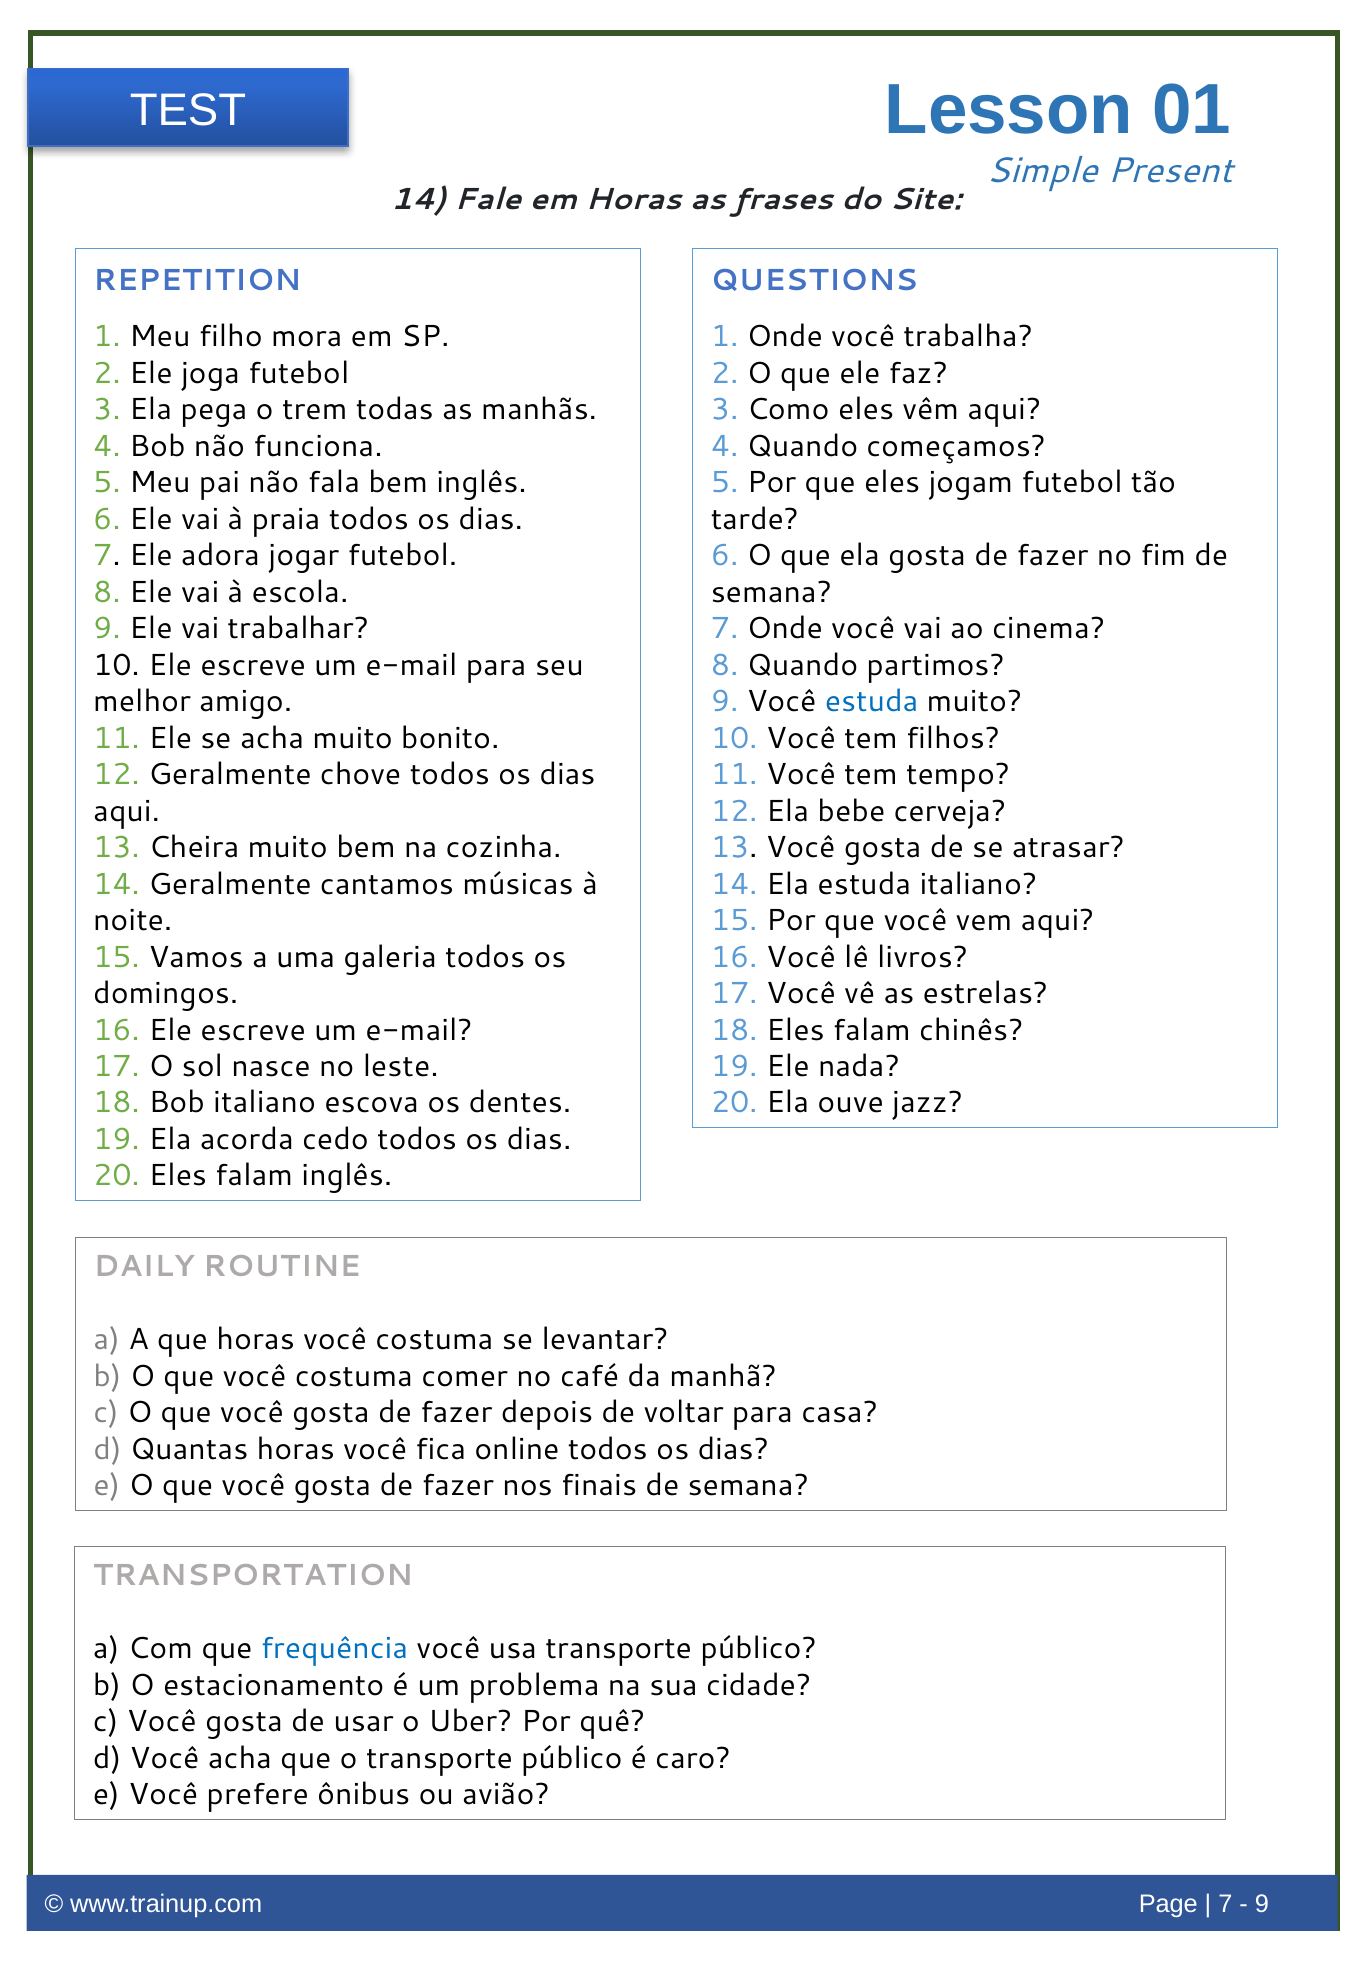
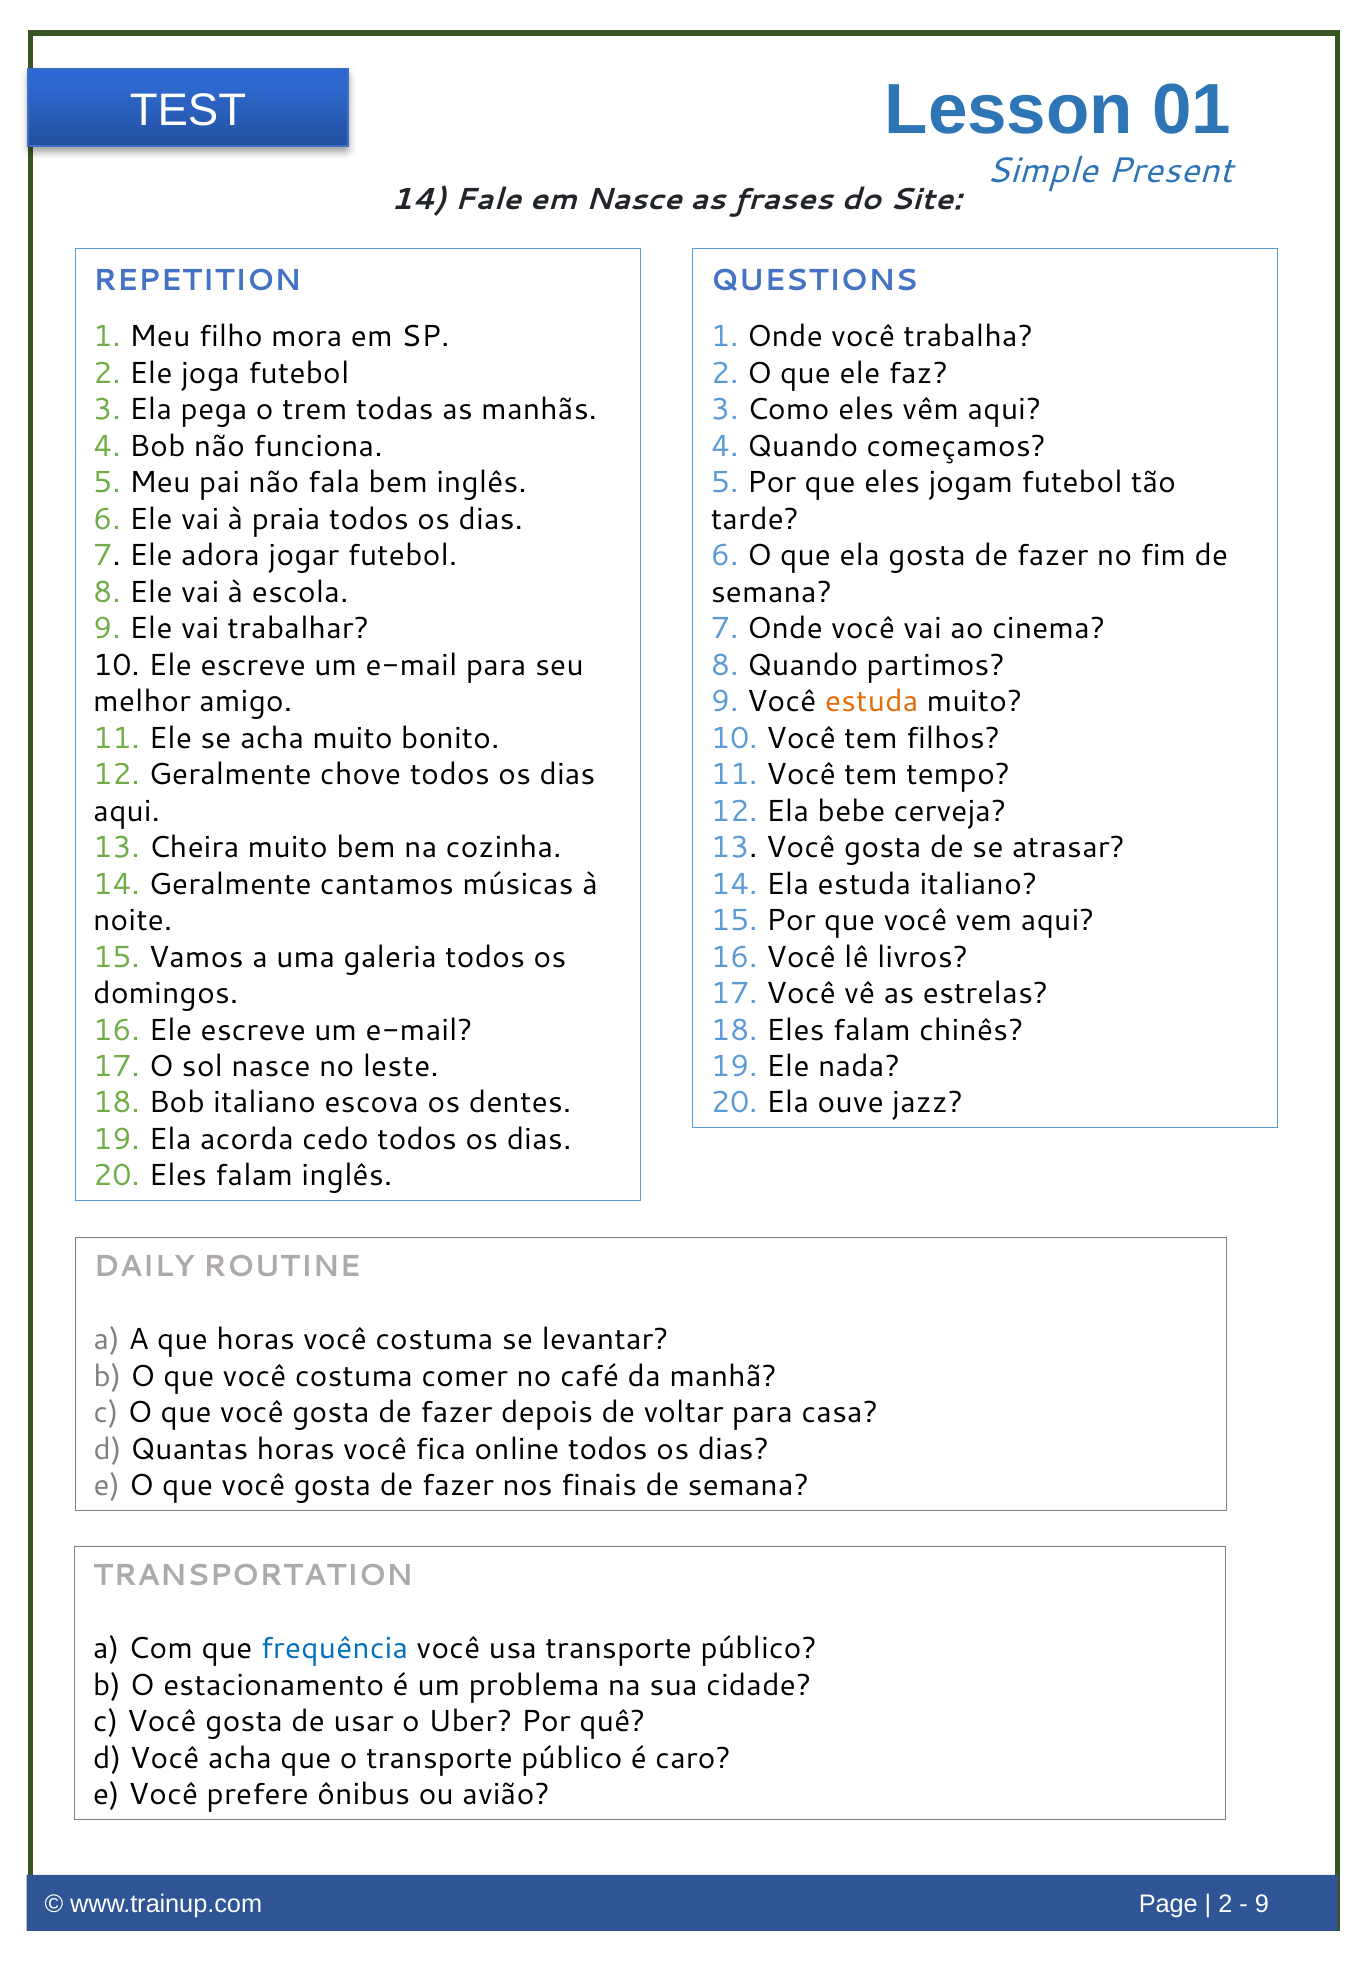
em Horas: Horas -> Nasce (634, 200)
estuda colour: blue -> orange (872, 702)
7: 7 -> 2 (1225, 1905)
